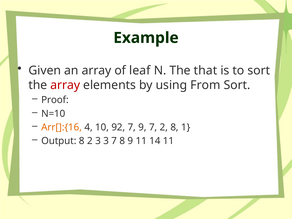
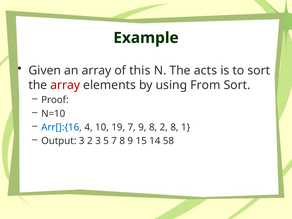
leaf: leaf -> this (140, 70)
that: that -> acts (205, 70)
Arr[]:{16 colour: orange -> blue (62, 127)
92: 92 -> 19 (118, 127)
9 7: 7 -> 8 (153, 127)
Output 8: 8 -> 3 (82, 141)
3 3: 3 -> 5 (106, 141)
9 11: 11 -> 15 (141, 141)
14 11: 11 -> 58 (169, 141)
